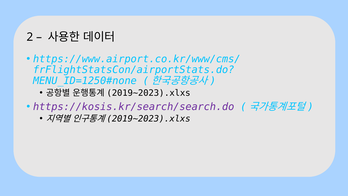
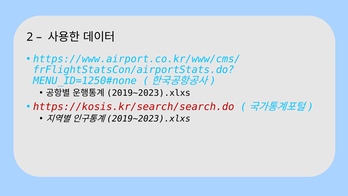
https://kosis.kr/search/search.do colour: purple -> red (134, 107)
